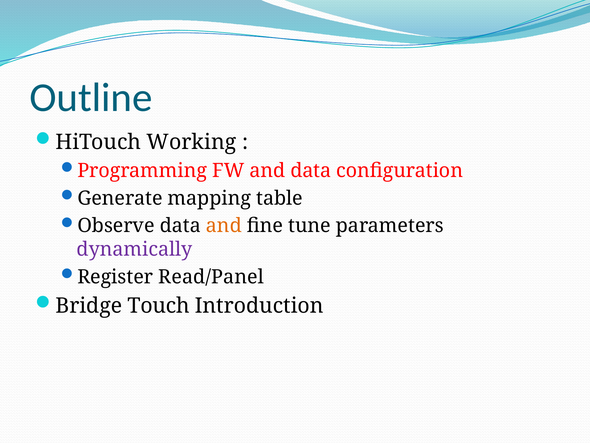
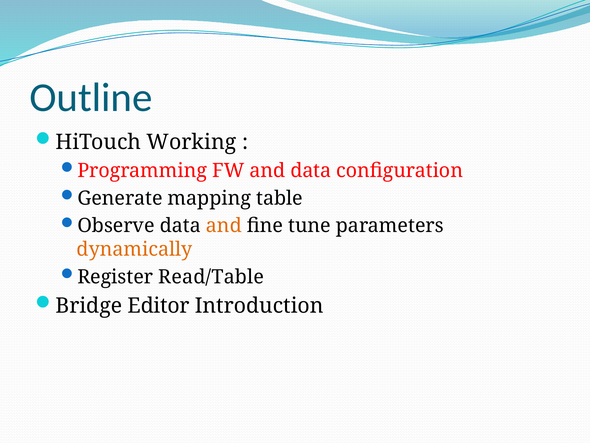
dynamically colour: purple -> orange (135, 249)
Read/Panel: Read/Panel -> Read/Table (211, 277)
Touch: Touch -> Editor (159, 306)
